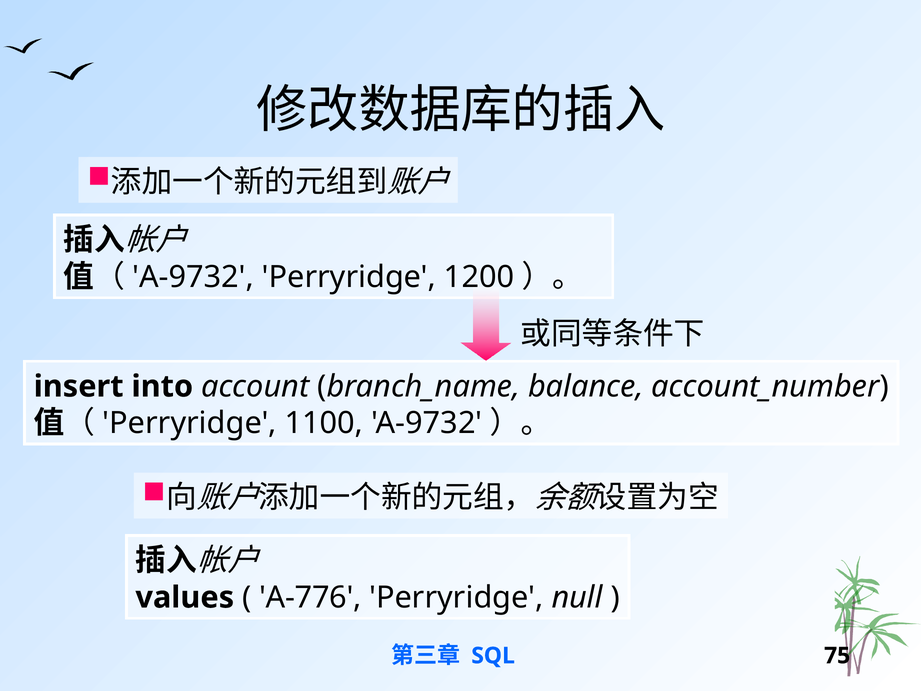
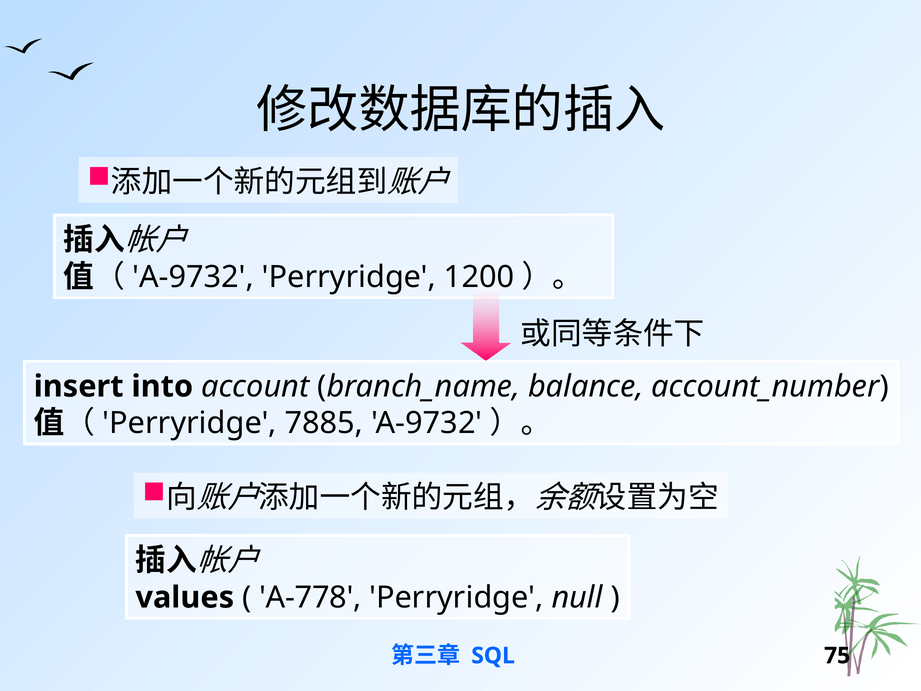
1100: 1100 -> 7885 (324, 423)
A-776: A-776 -> A-778 (310, 597)
